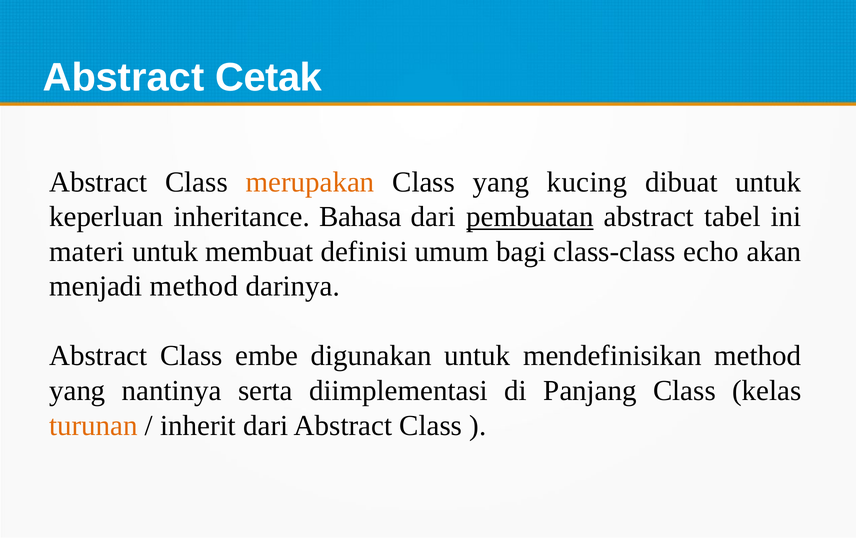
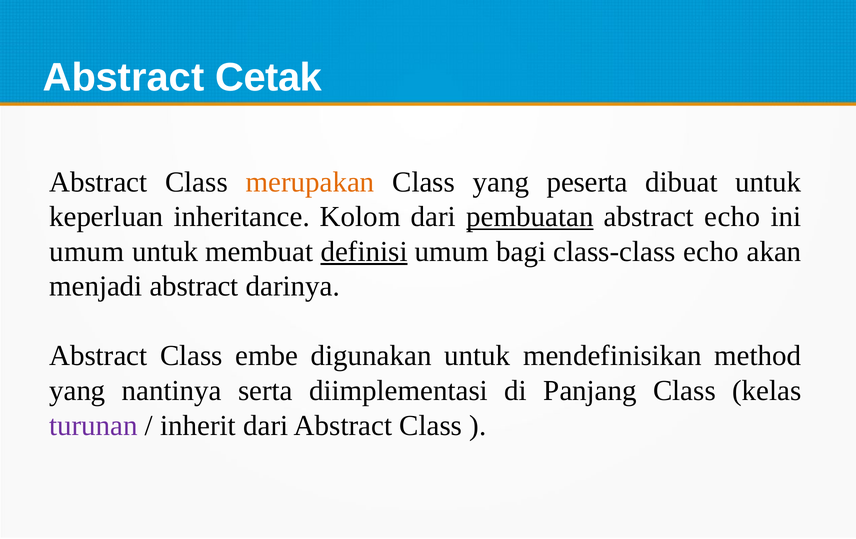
kucing: kucing -> peserta (587, 182)
Bahasa: Bahasa -> Kolom (360, 217)
abstract tabel: tabel -> echo (732, 217)
materi: materi -> umum (87, 252)
definisi underline: none -> present (364, 252)
menjadi method: method -> abstract (194, 287)
turunan colour: orange -> purple (93, 426)
